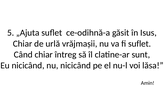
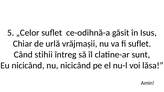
„Ajuta: „Ajuta -> „Celor (28, 33)
Când chiar: chiar -> stihii (44, 55)
